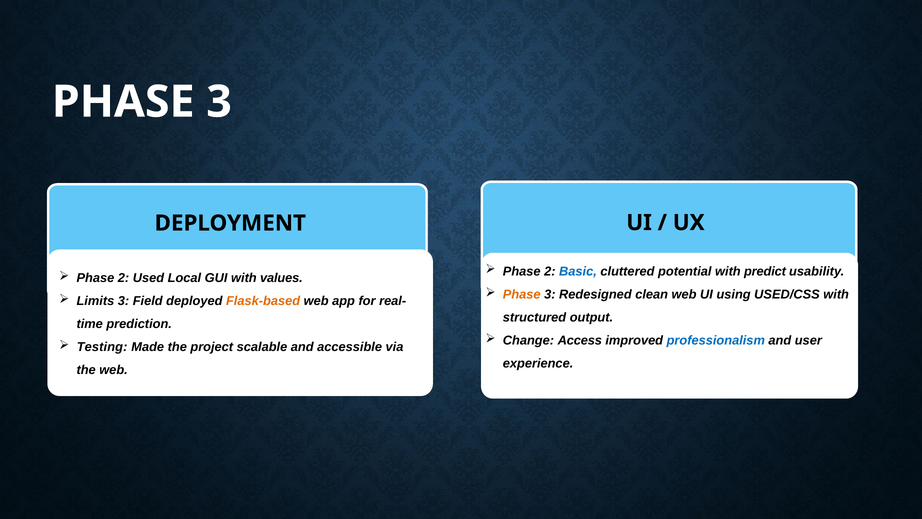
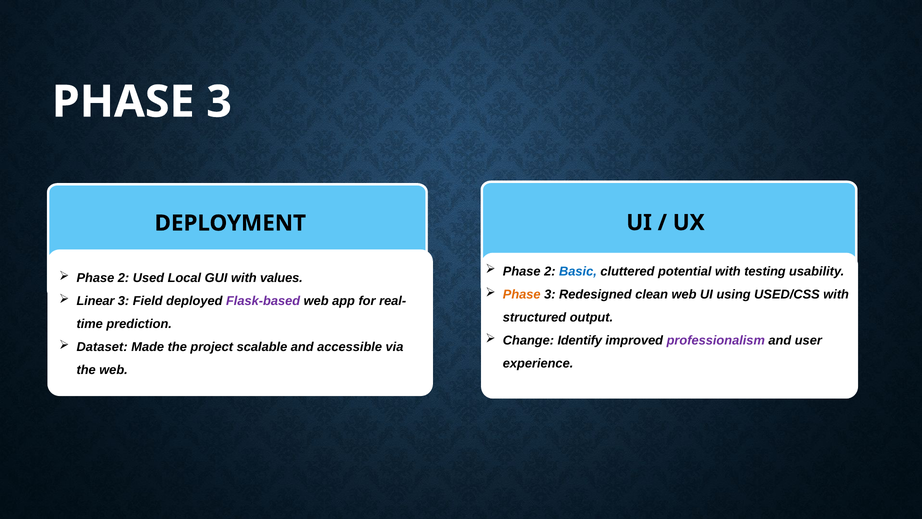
predict: predict -> testing (765, 271)
Limits: Limits -> Linear (95, 301)
Flask-based colour: orange -> purple (263, 301)
Access: Access -> Identify (580, 340)
professionalism colour: blue -> purple (716, 340)
Testing: Testing -> Dataset (102, 347)
